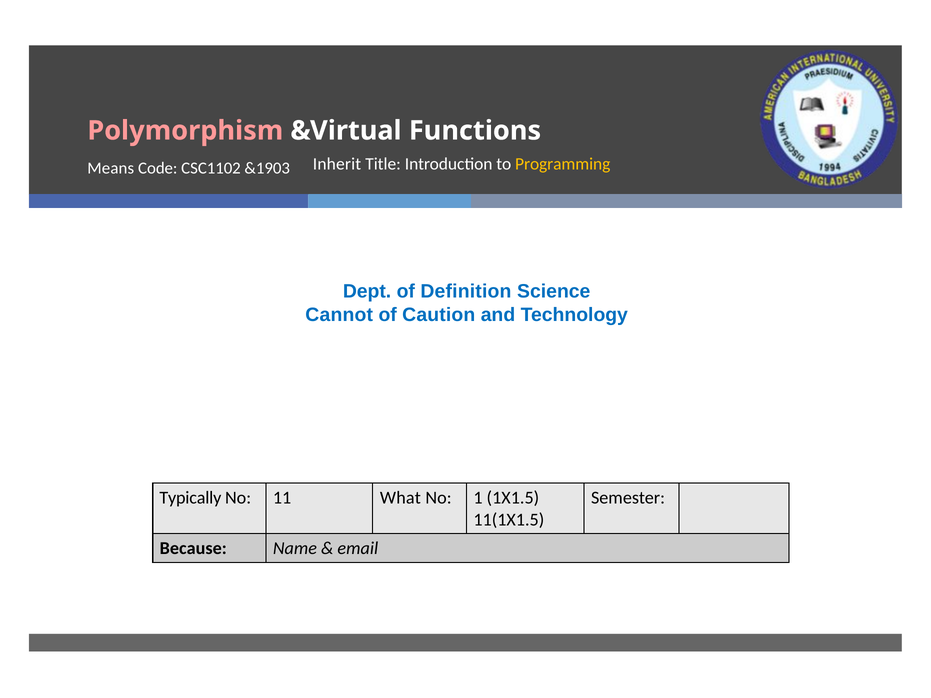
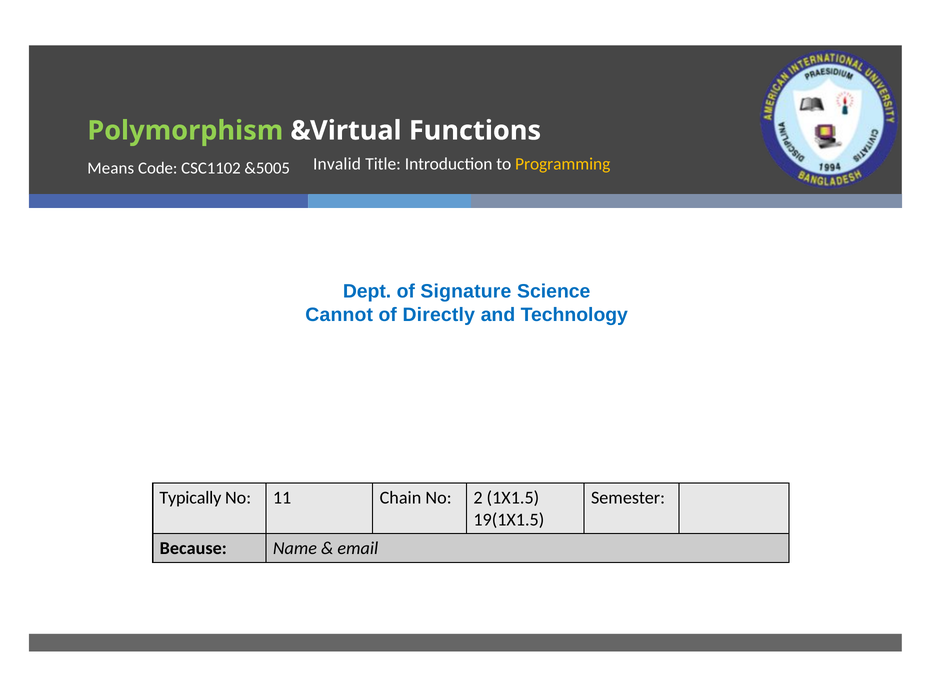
Polymorphism colour: pink -> light green (185, 131)
Inherit: Inherit -> Invalid (337, 164)
&1903: &1903 -> &5005 (267, 168)
Definition: Definition -> Signature (466, 292)
Caution: Caution -> Directly (439, 315)
What: What -> Chain (400, 498)
1: 1 -> 2 (478, 498)
11(1X1.5: 11(1X1.5 -> 19(1X1.5 (509, 520)
